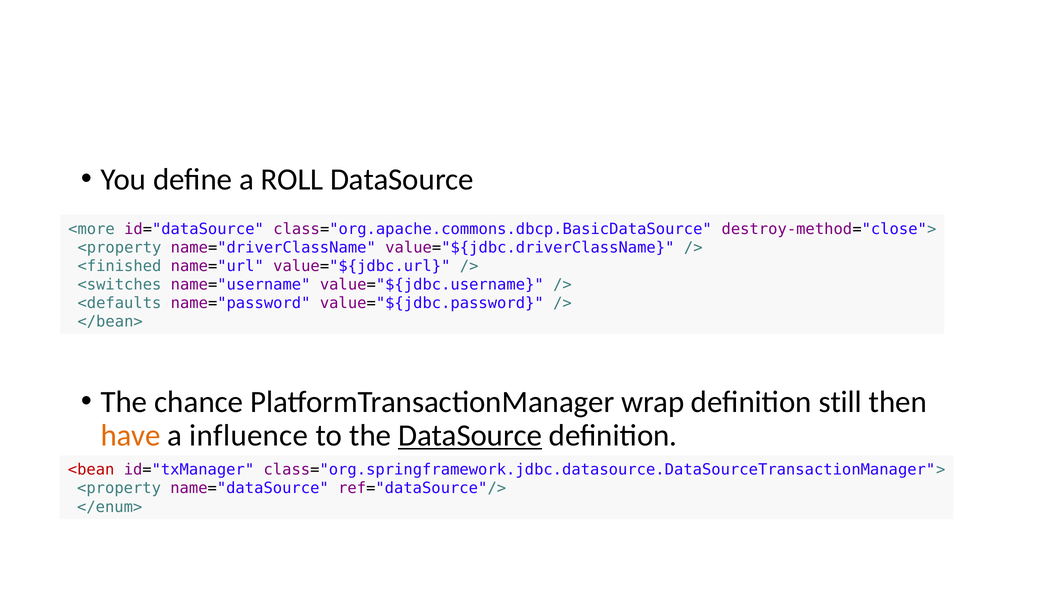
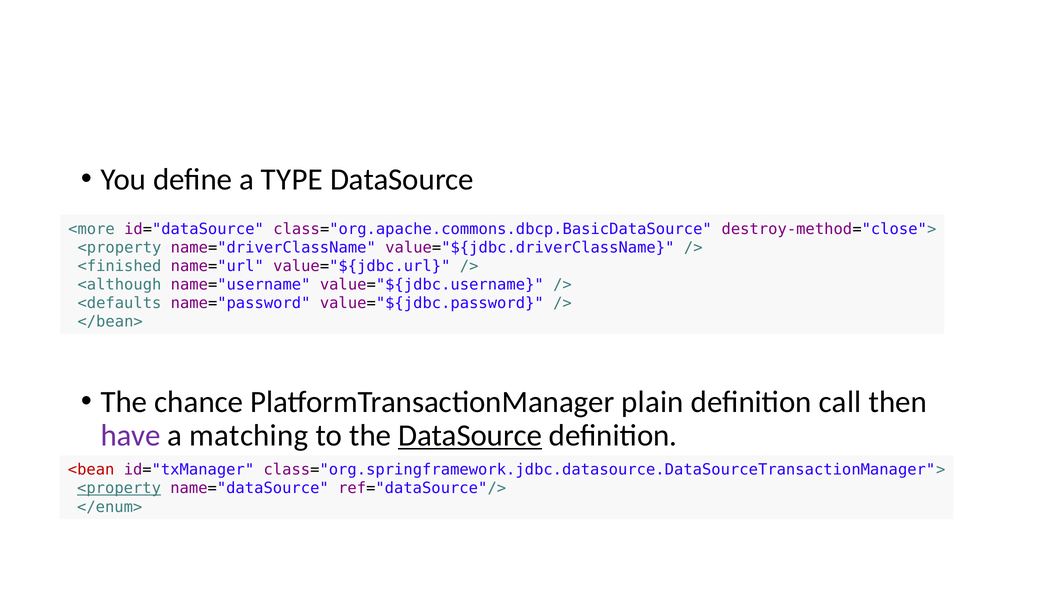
ROLL: ROLL -> TYPE (292, 179)
<switches: <switches -> <although (119, 285)
wrap: wrap -> plain (652, 402)
still: still -> call (840, 402)
have colour: orange -> purple (131, 435)
influence: influence -> matching (249, 435)
<property underline: none -> present (119, 488)
